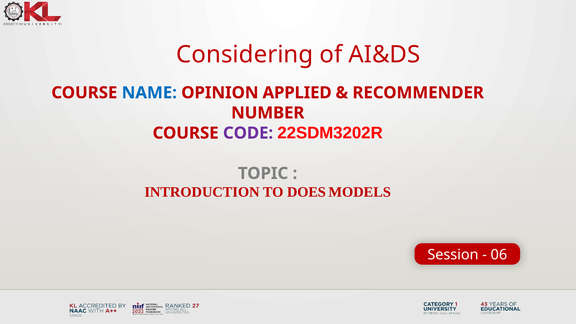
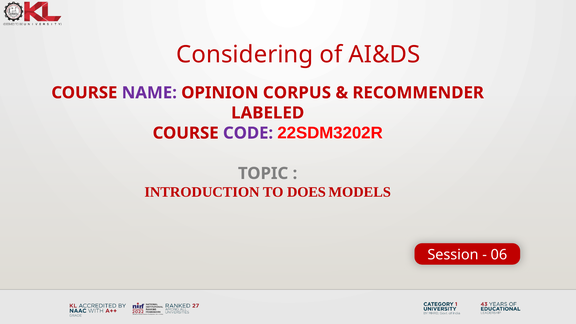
NAME colour: blue -> purple (149, 93)
APPLIED: APPLIED -> CORPUS (297, 93)
NUMBER: NUMBER -> LABELED (268, 113)
